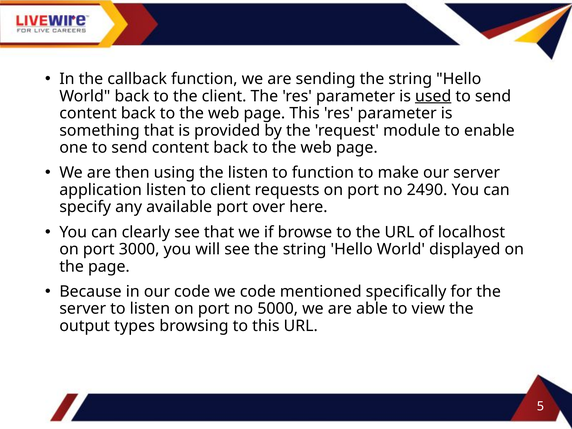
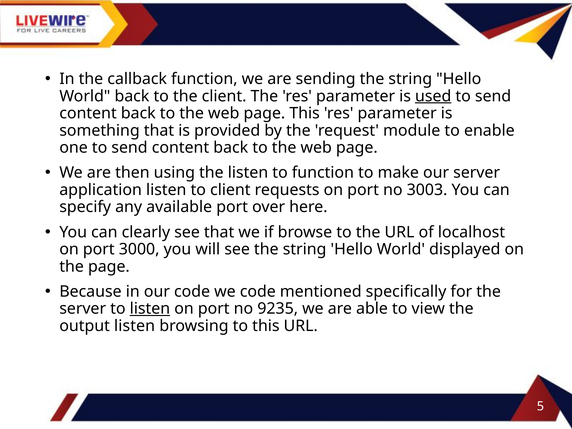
2490: 2490 -> 3003 (427, 190)
listen underline: none -> present (150, 309)
5000: 5000 -> 9235 (278, 309)
output types: types -> listen (135, 326)
